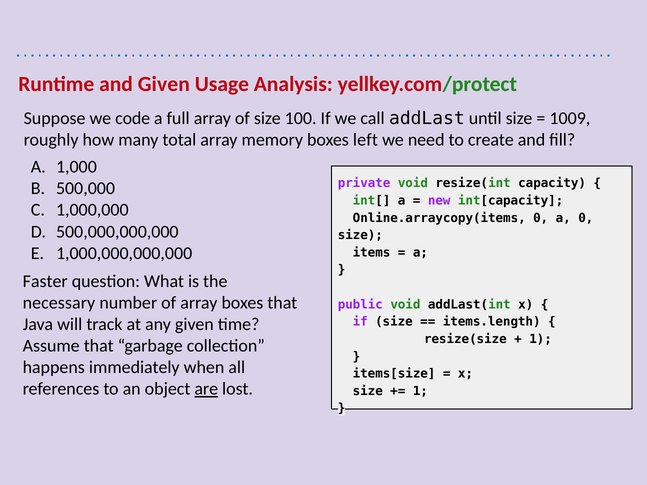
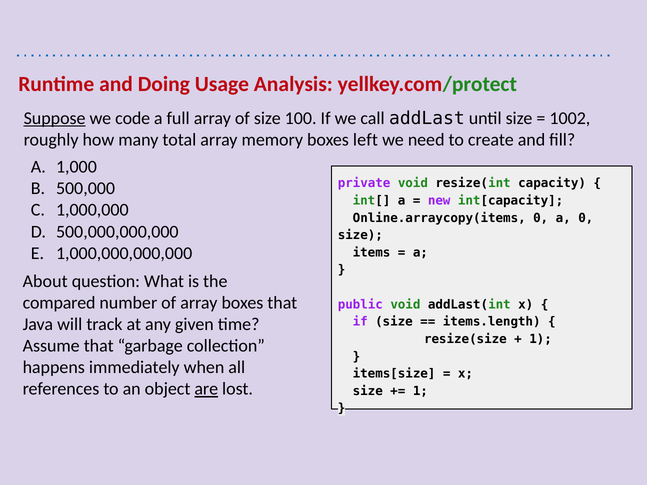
and Given: Given -> Doing (164, 84)
Suppose underline: none -> present (55, 119)
1009: 1009 -> 1002 (570, 119)
Faster: Faster -> About (45, 281)
necessary: necessary -> compared (59, 303)
